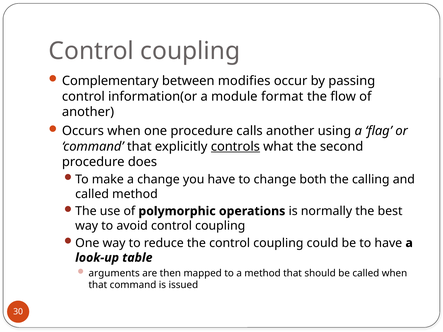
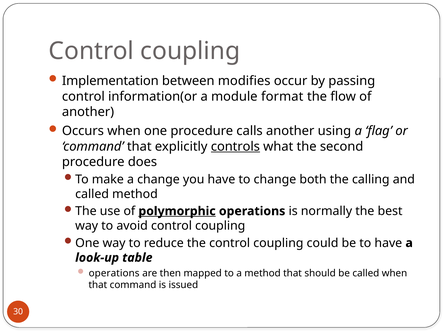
Complementary: Complementary -> Implementation (110, 81)
polymorphic underline: none -> present (177, 211)
arguments: arguments -> operations (114, 273)
